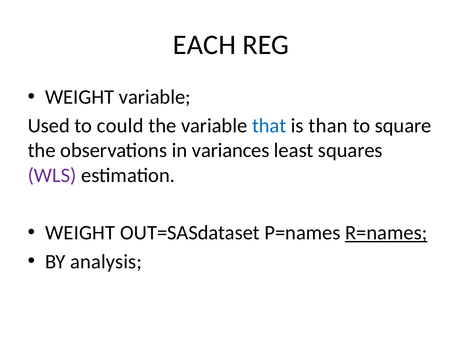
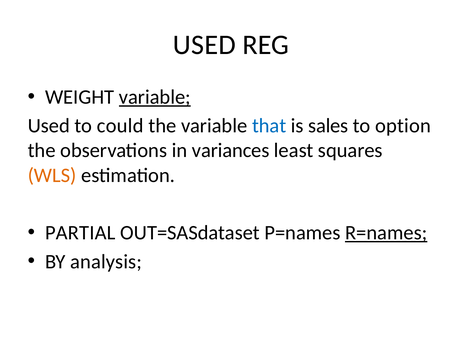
EACH: EACH -> USED (204, 45)
variable underline: none -> present (155, 97)
than: than -> sales (328, 126)
square: square -> option (403, 126)
WLS colour: purple -> orange (52, 175)
WEIGHT: WEIGHT -> PARTIAL (80, 232)
